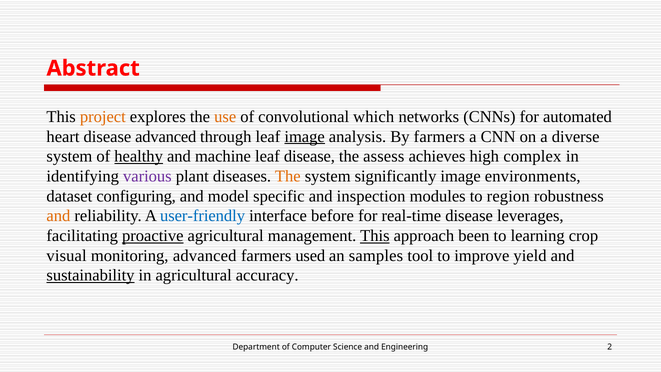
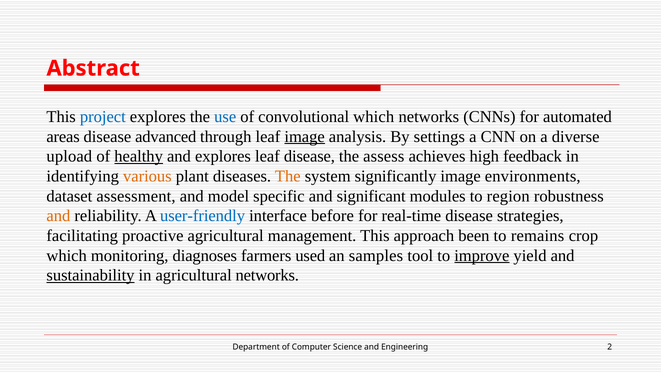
project colour: orange -> blue (103, 117)
use colour: orange -> blue (225, 117)
heart: heart -> areas (63, 136)
By farmers: farmers -> settings (439, 136)
system: system -> upload (69, 156)
and machine: machine -> explores (223, 156)
complex: complex -> feedback (533, 156)
various colour: purple -> orange (147, 176)
configuring: configuring -> assessment (136, 196)
inspection: inspection -> significant (371, 196)
leverages: leverages -> strategies (530, 216)
proactive underline: present -> none (153, 236)
This underline: present -> none (375, 236)
learning: learning -> remains (538, 236)
visual: visual -> which (67, 255)
monitoring advanced: advanced -> diagnoses (205, 255)
improve underline: none -> present (482, 255)
agricultural accuracy: accuracy -> networks (267, 275)
